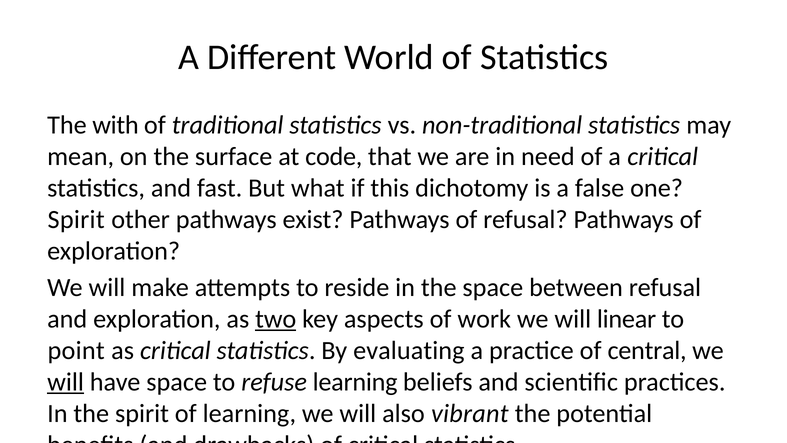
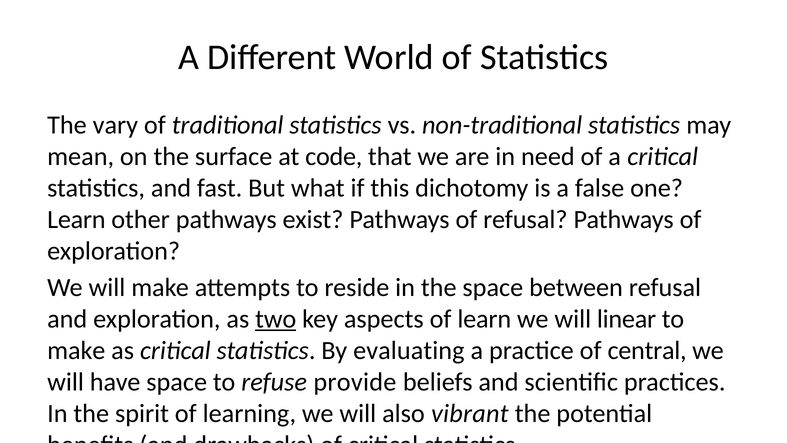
with: with -> vary (115, 125)
Spirit: Spirit -> Learn (76, 219)
of work: work -> learn (484, 319)
point: point -> make (76, 350)
will underline: present -> none (66, 382)
refuse learning: learning -> provide (355, 382)
